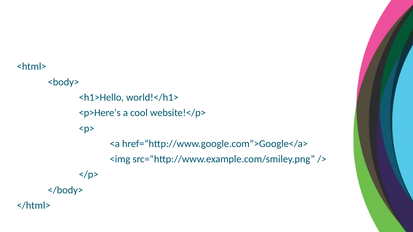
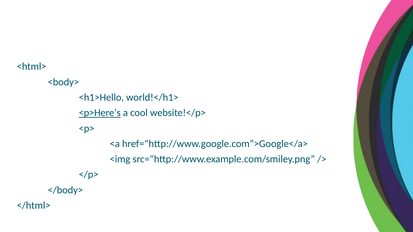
<p>Here’s underline: none -> present (100, 113)
